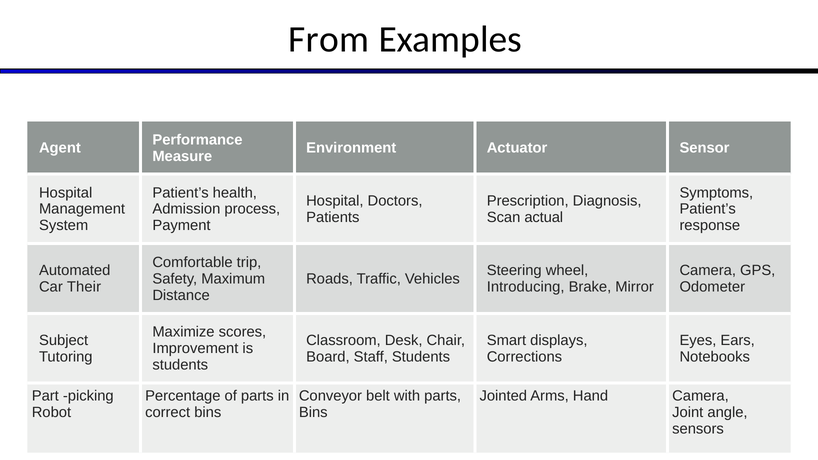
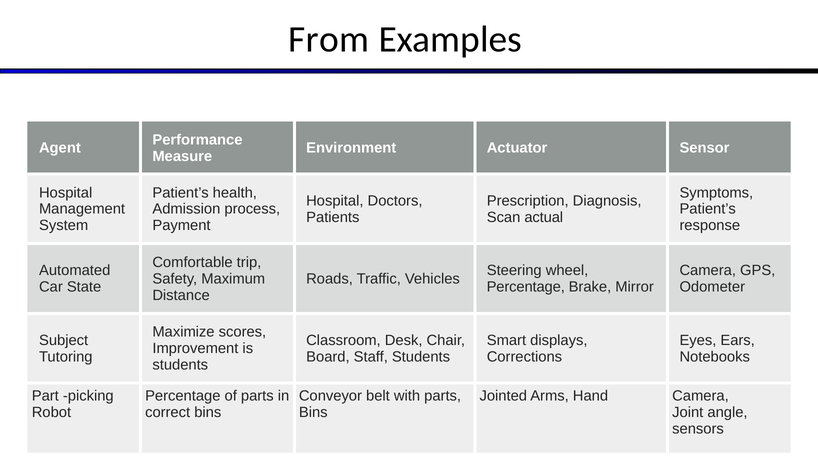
Their: Their -> State (84, 287)
Introducing: Introducing -> Percentage (526, 287)
